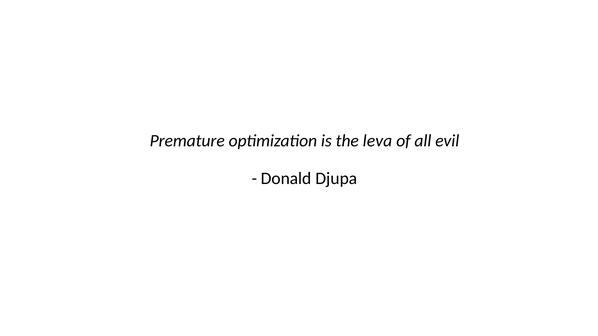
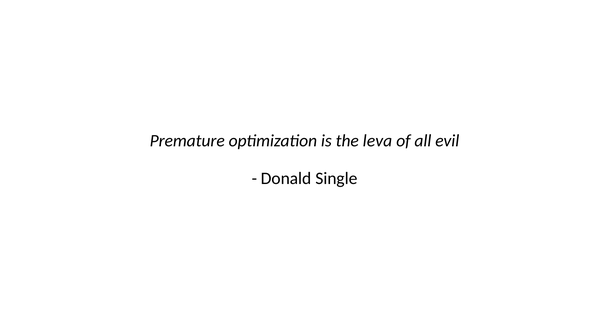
Djupa: Djupa -> Single (336, 179)
